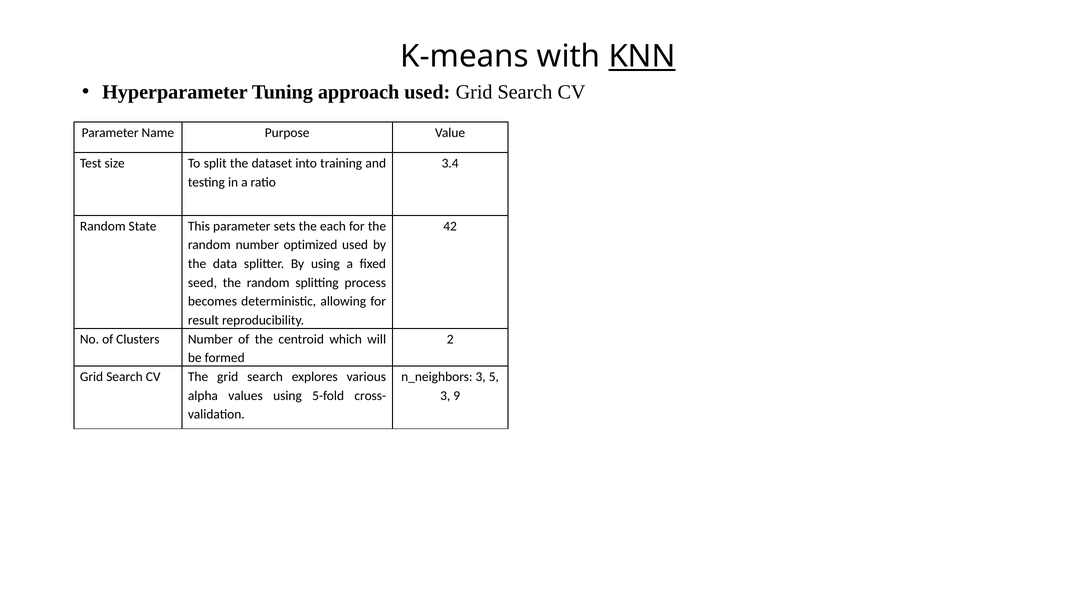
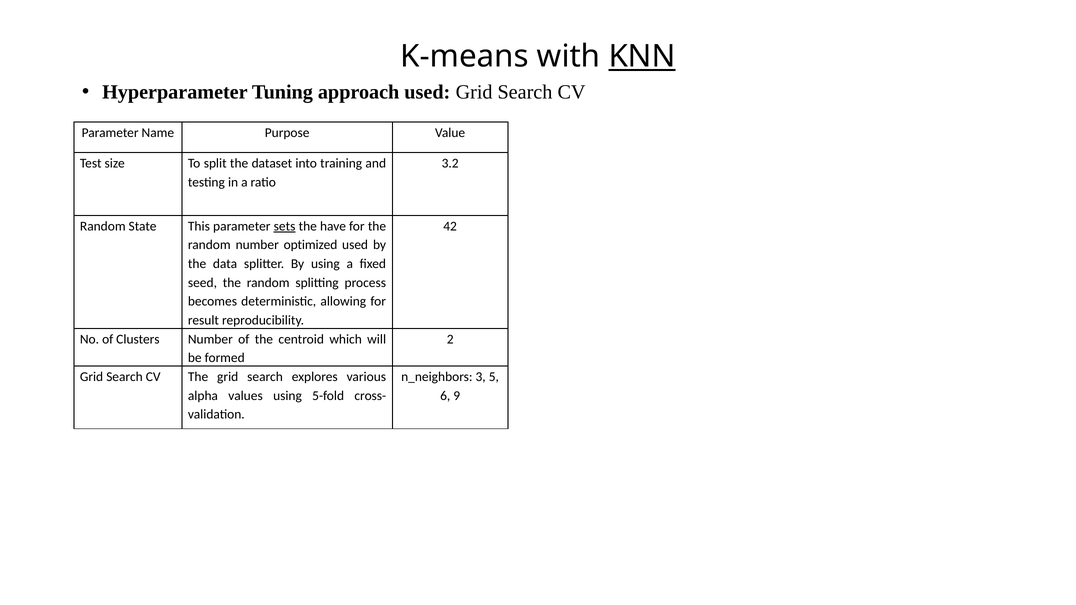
3.4: 3.4 -> 3.2 (450, 163)
sets underline: none -> present (285, 226)
each: each -> have (333, 226)
3: 3 -> 6 (445, 396)
